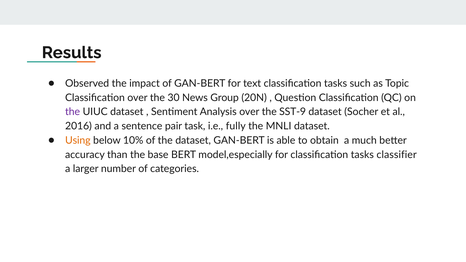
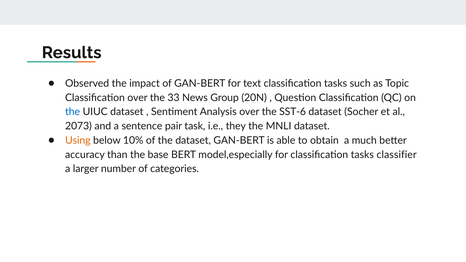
30: 30 -> 33 (174, 98)
the colour: purple -> blue (73, 112)
SST-9: SST-9 -> SST-6 (293, 112)
2016: 2016 -> 2073 (78, 126)
fully: fully -> they (236, 126)
